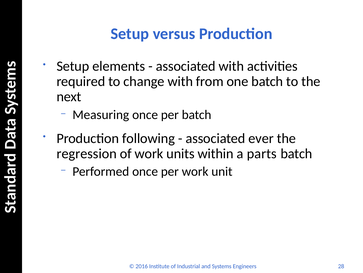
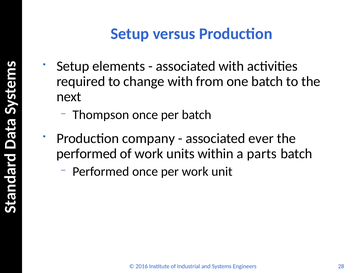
Measuring: Measuring -> Thompson (101, 115)
following: following -> company (149, 138)
regression: regression -> performed (87, 153)
